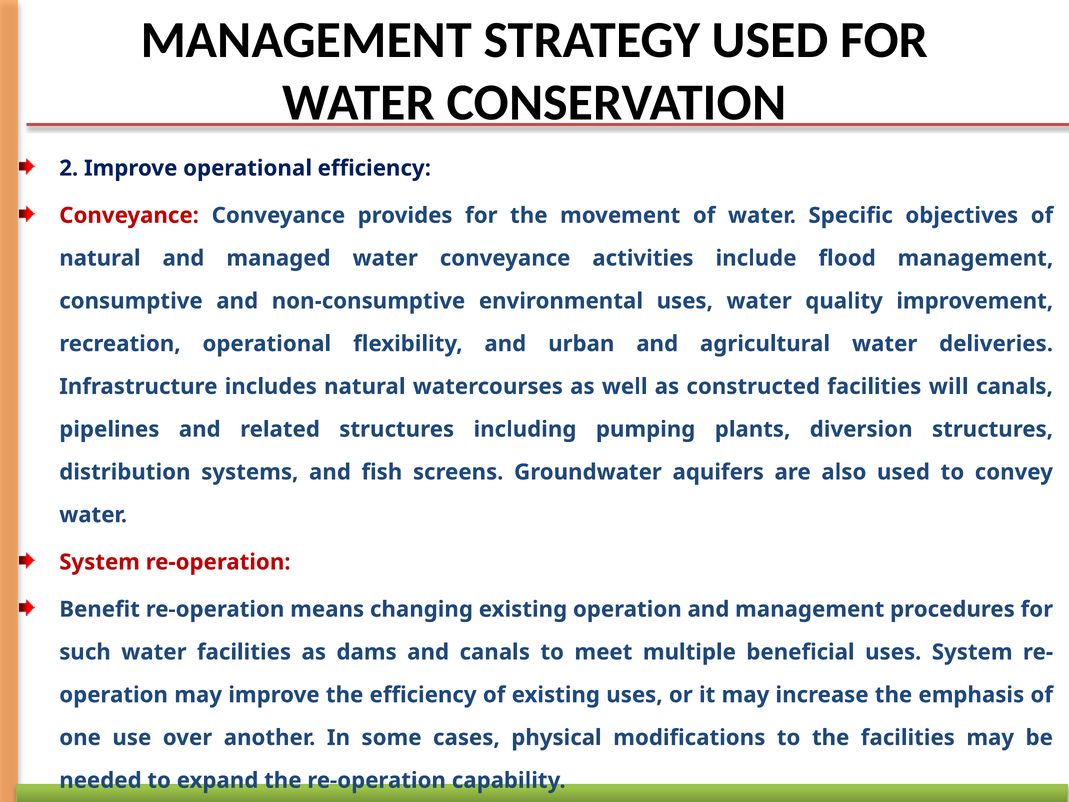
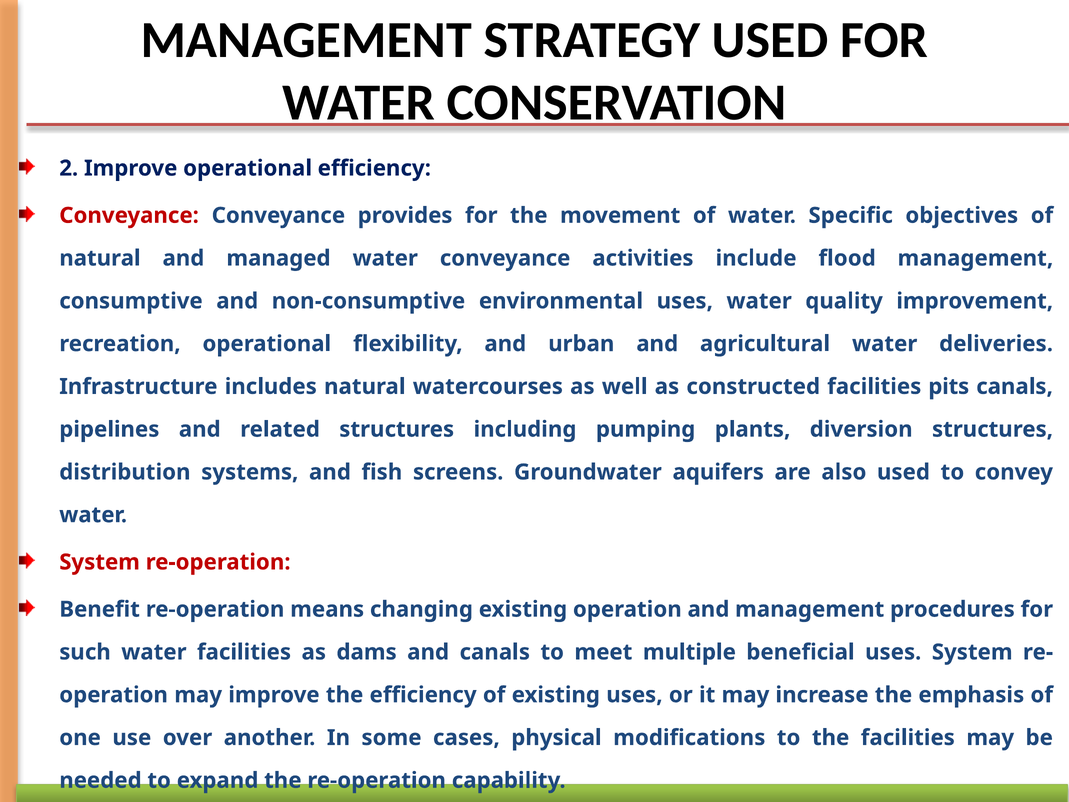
will: will -> pits (949, 386)
